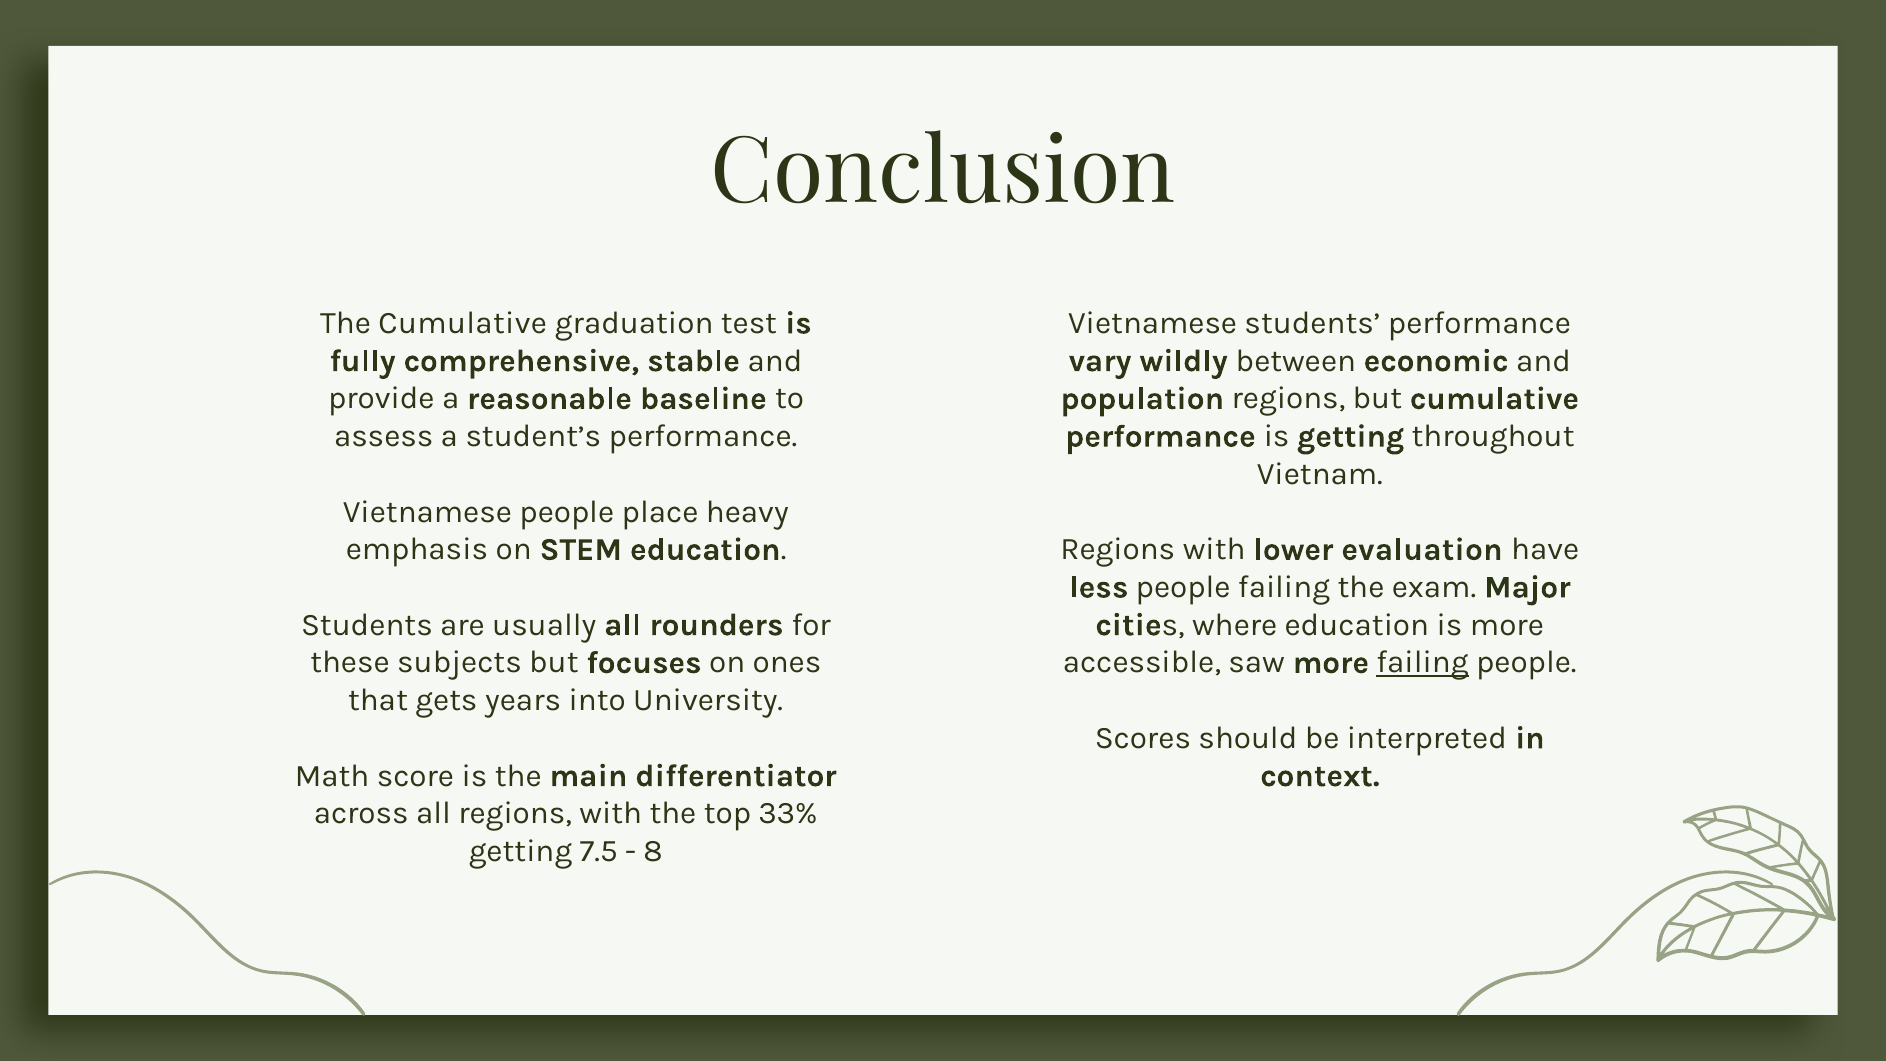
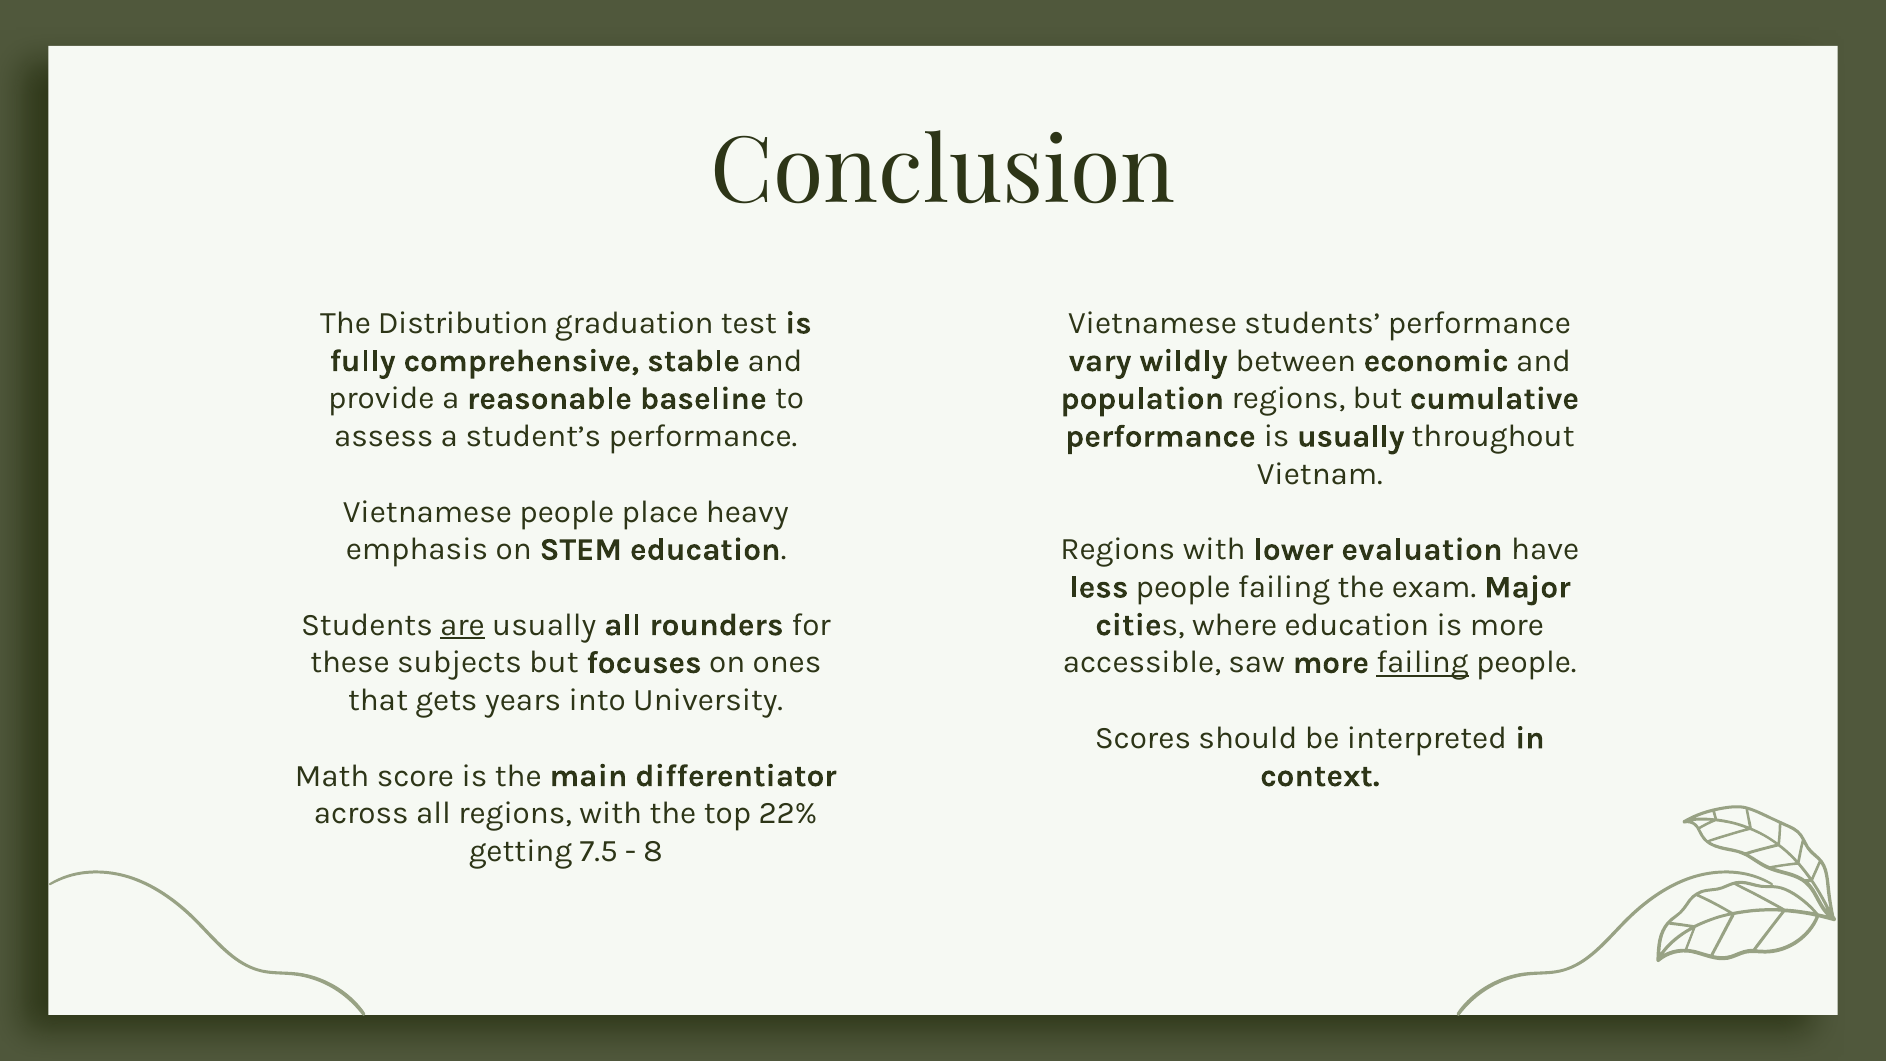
The Cumulative: Cumulative -> Distribution (463, 323)
is getting: getting -> usually (1351, 436)
are underline: none -> present (462, 625)
33%: 33% -> 22% (788, 813)
